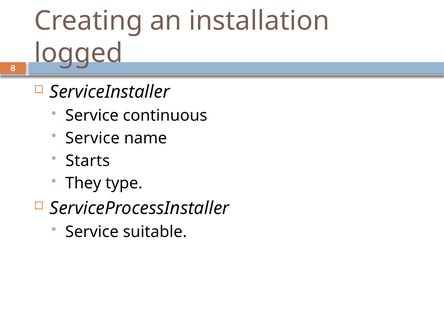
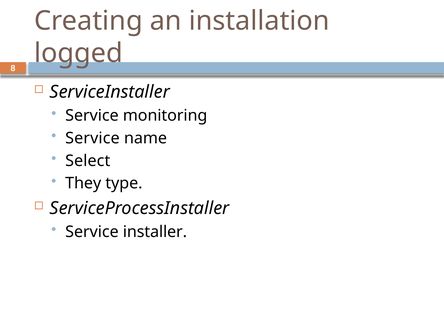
continuous: continuous -> monitoring (165, 115)
Starts: Starts -> Select (88, 161)
suitable: suitable -> installer (155, 232)
